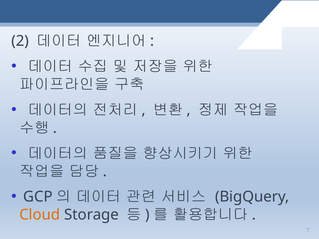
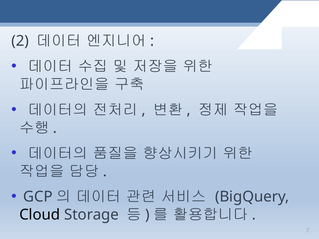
Cloud colour: orange -> black (40, 215)
